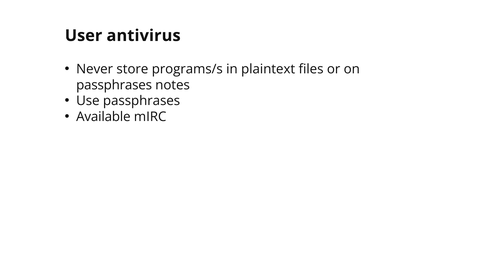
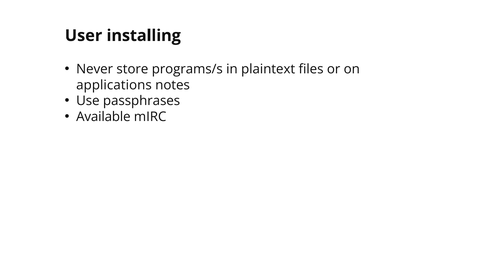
antivirus: antivirus -> installing (144, 36)
passphrases: passphrases -> applications (114, 85)
